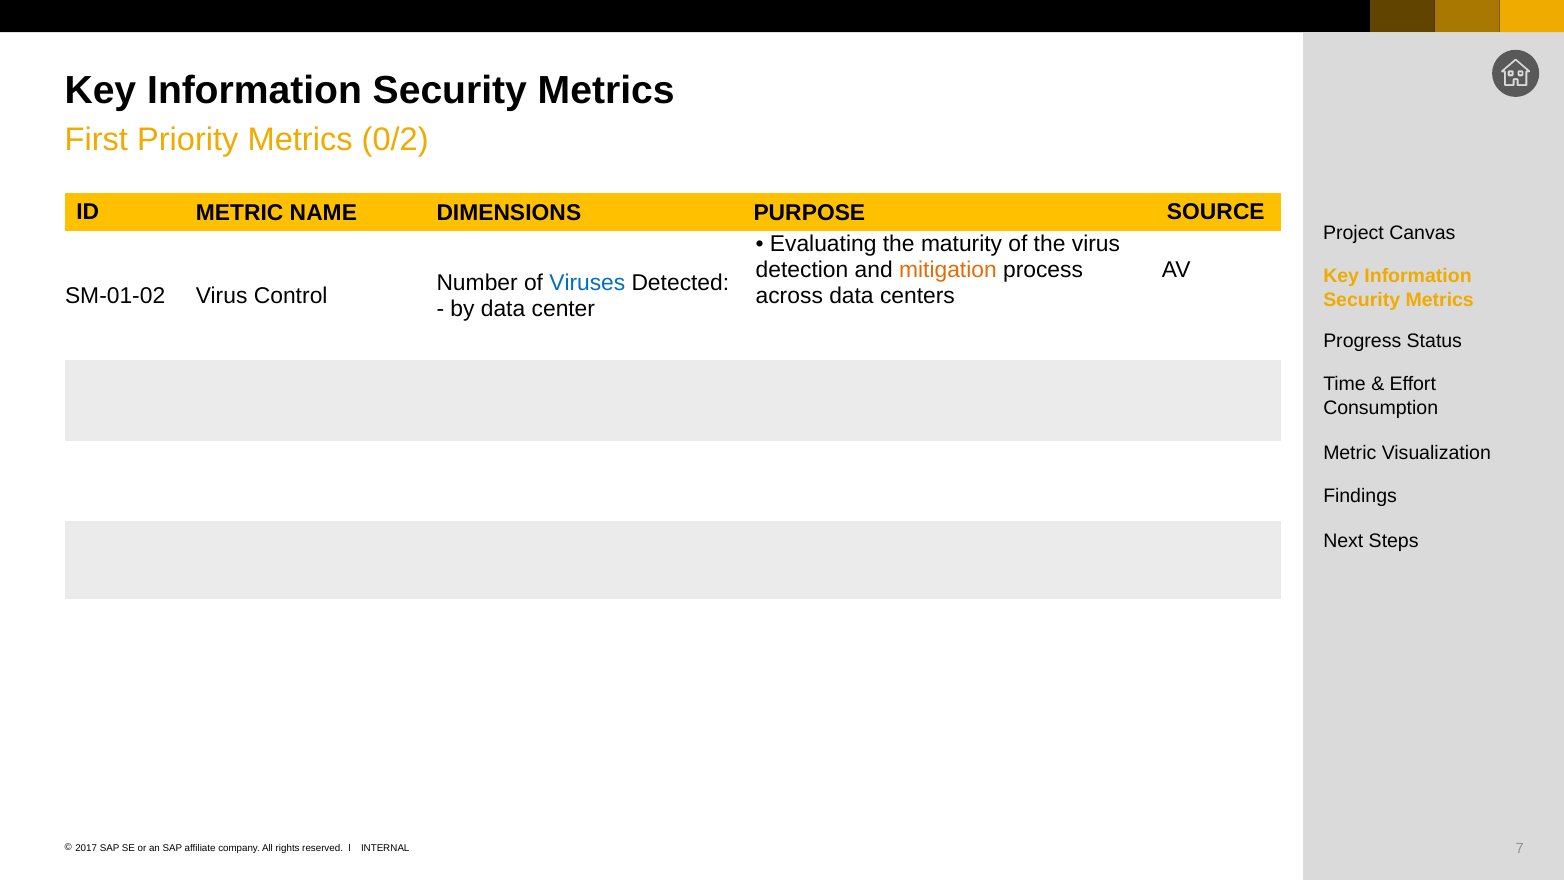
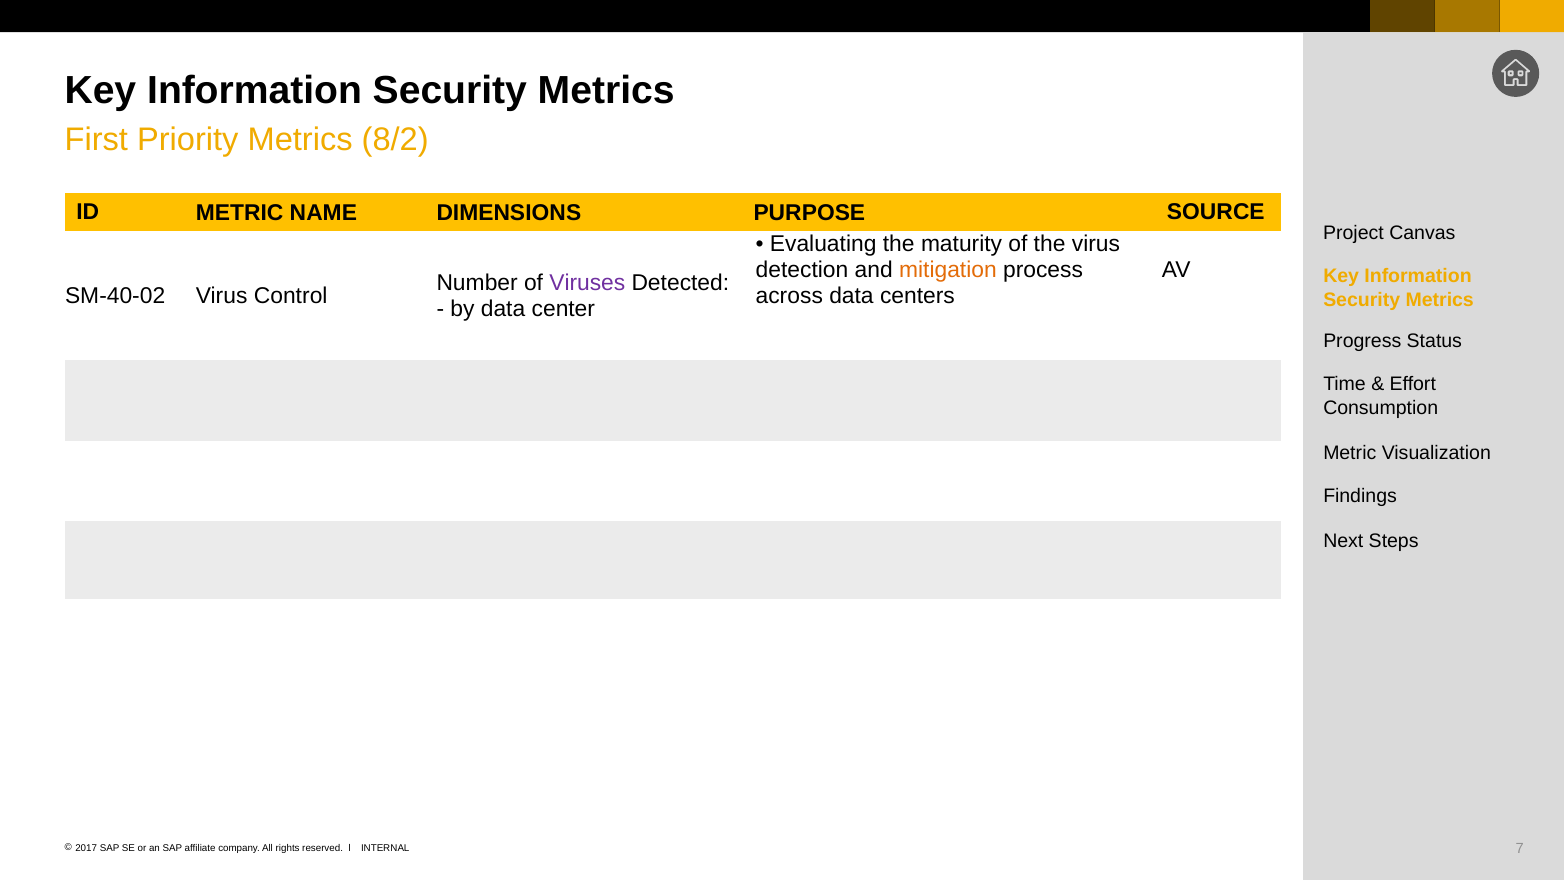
0/2: 0/2 -> 8/2 (395, 140)
Viruses colour: blue -> purple (587, 283)
SM-01-02: SM-01-02 -> SM-40-02 (115, 296)
